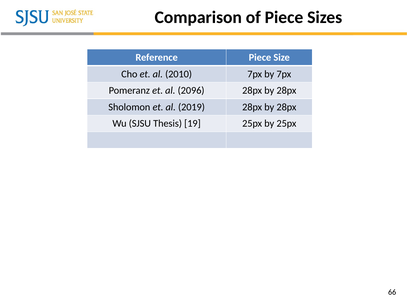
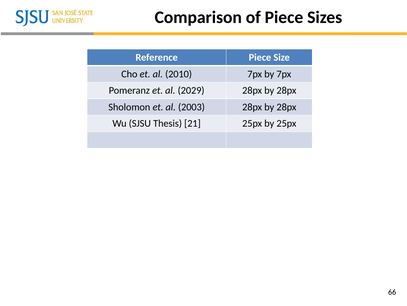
2096: 2096 -> 2029 (191, 90)
2019: 2019 -> 2003 (191, 107)
19: 19 -> 21 (192, 123)
